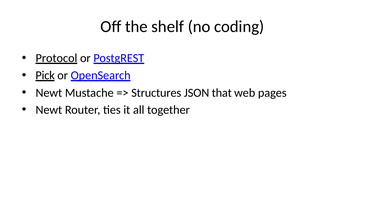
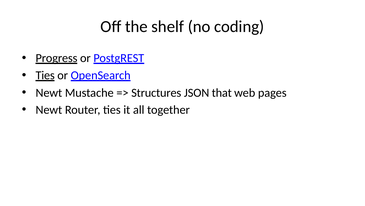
Protocol: Protocol -> Progress (57, 58)
Pick: Pick -> Ties (45, 75)
